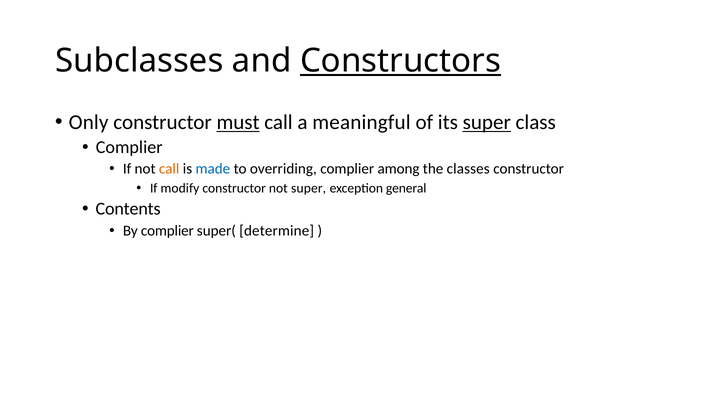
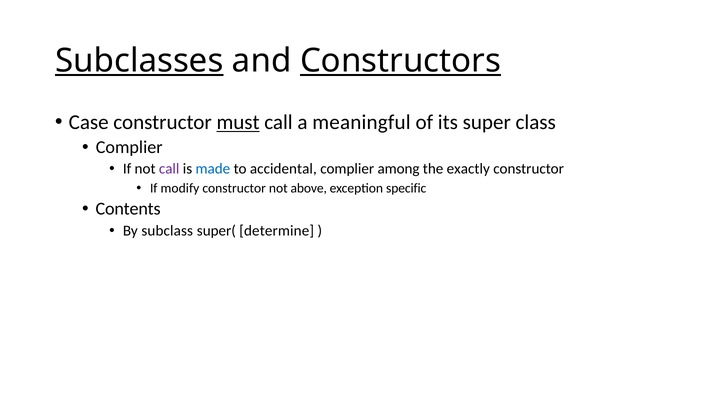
Subclasses underline: none -> present (139, 61)
Only: Only -> Case (89, 122)
super underline: present -> none (487, 122)
call colour: orange -> purple (169, 169)
overriding: overriding -> accidental (283, 169)
classes: classes -> exactly (468, 169)
not super: super -> above (309, 188)
general: general -> specific (406, 188)
By complier: complier -> subclass (167, 231)
